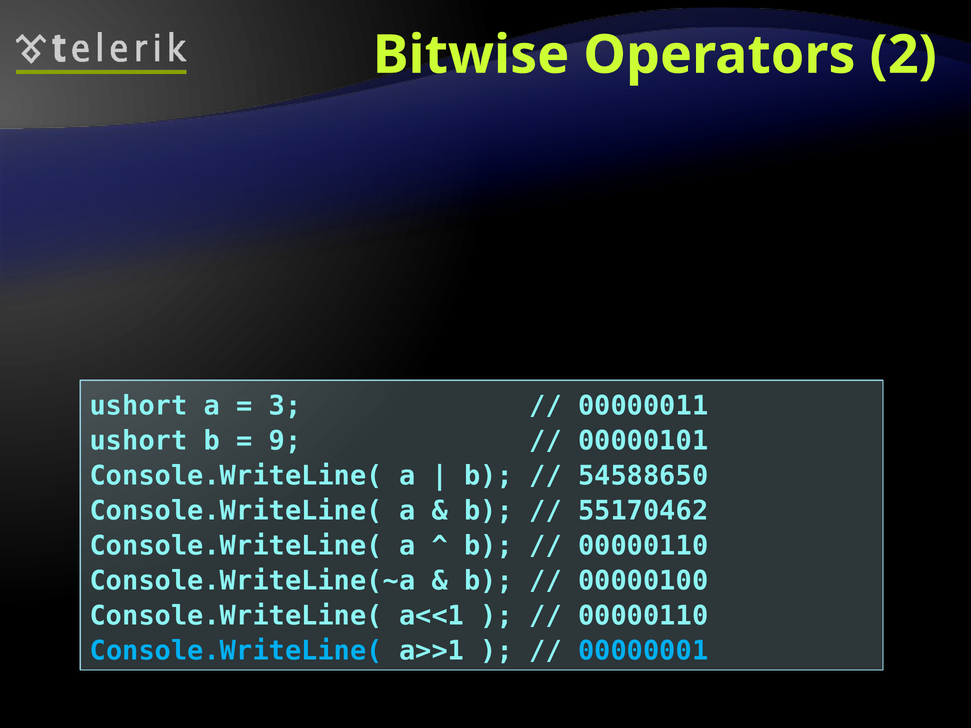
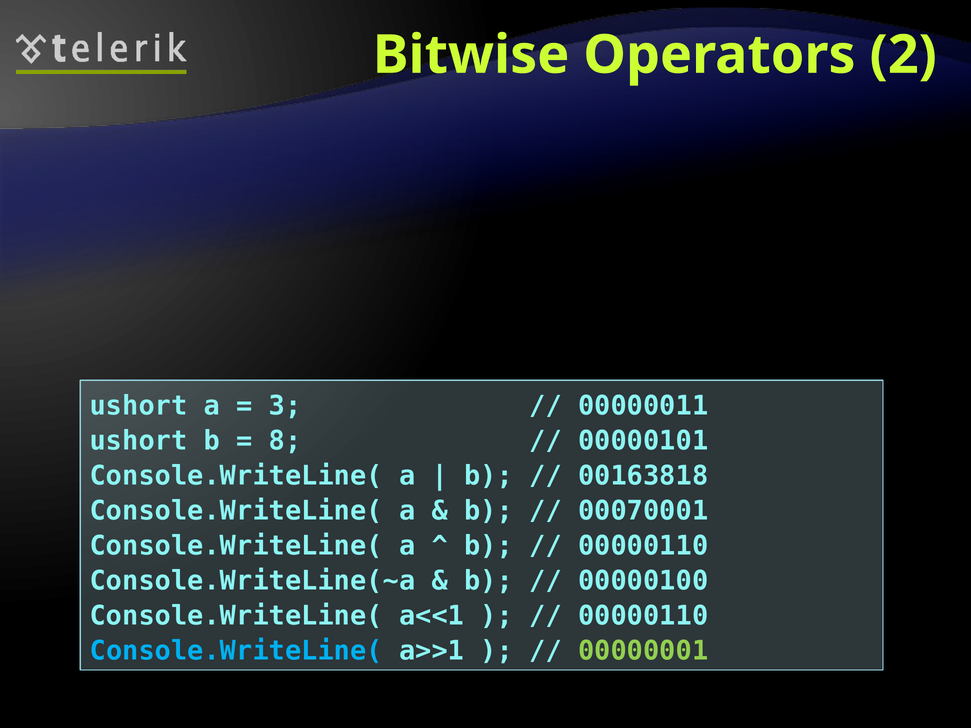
9: 9 -> 8 (285, 441)
54588650: 54588650 -> 00163818 (643, 476)
55170462: 55170462 -> 00070001 (643, 511)
00000001 colour: light blue -> light green (643, 651)
